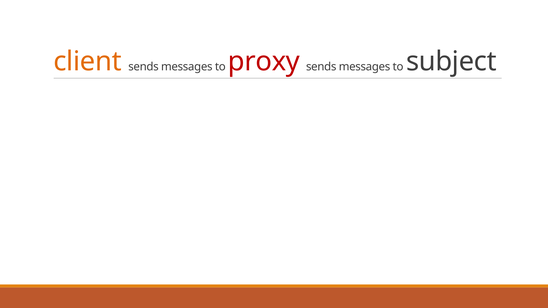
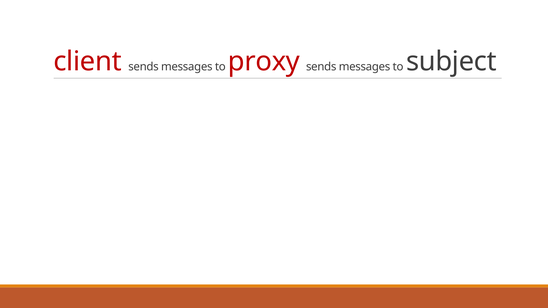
client colour: orange -> red (88, 61)
